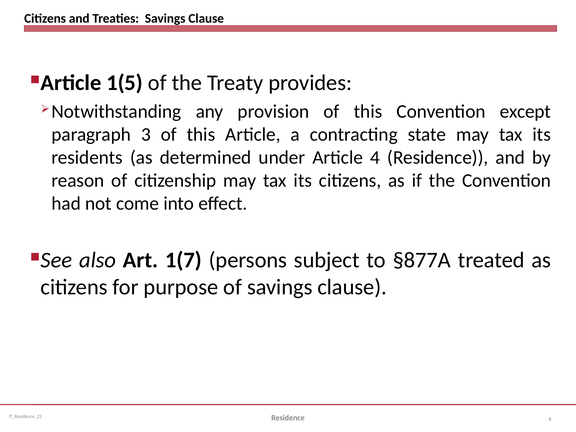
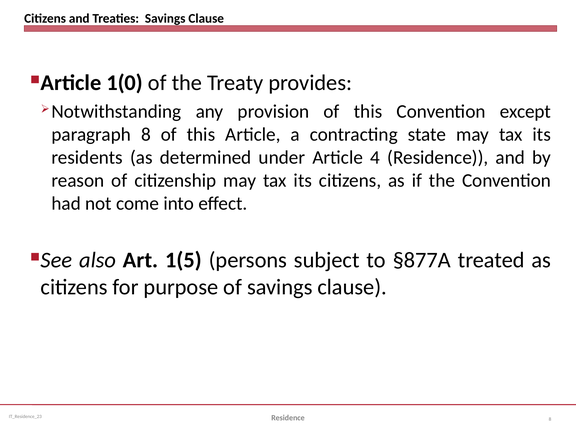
1(5: 1(5 -> 1(0 (125, 83)
paragraph 3: 3 -> 8 (146, 134)
1(7: 1(7 -> 1(5 (183, 260)
